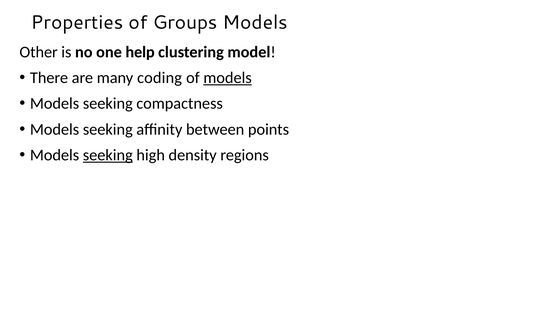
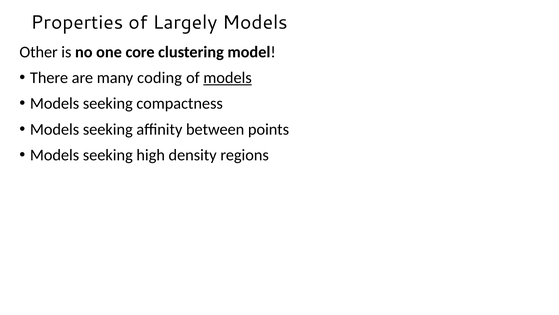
Groups: Groups -> Largely (185, 23)
help: help -> core (140, 52)
seeking underline: present -> none (108, 155)
